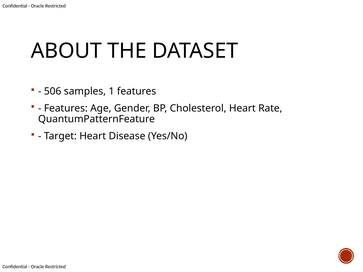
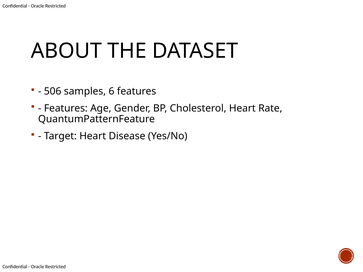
1: 1 -> 6 (111, 91)
